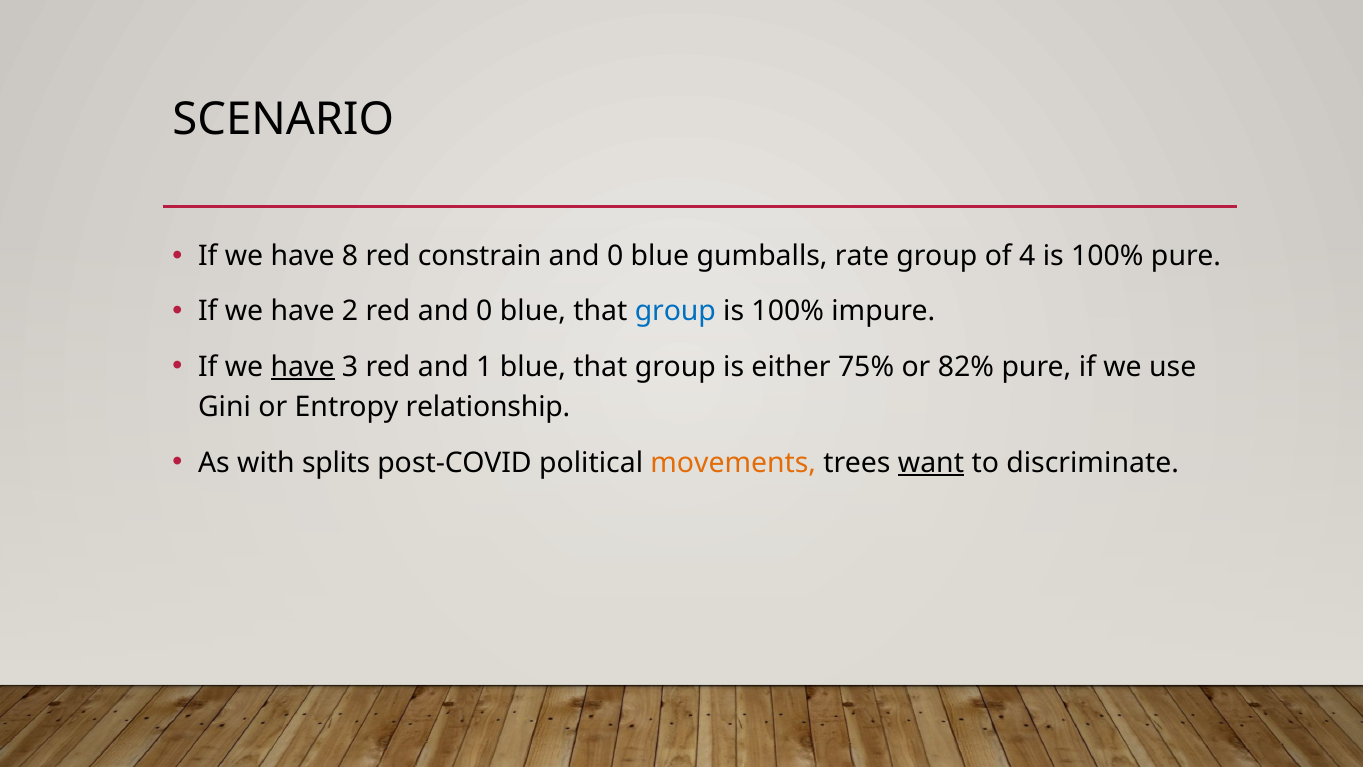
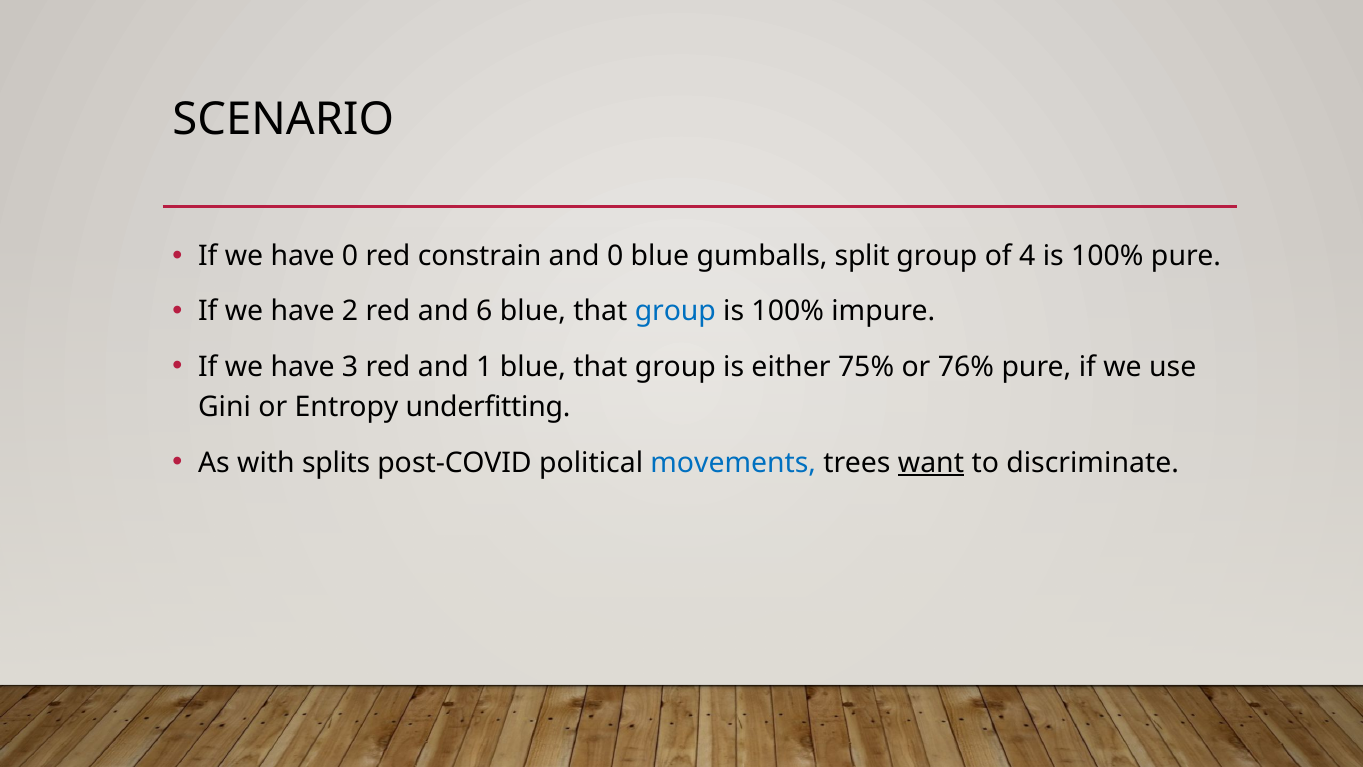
have 8: 8 -> 0 (350, 256)
rate: rate -> split (862, 256)
red and 0: 0 -> 6 (484, 311)
have underline: present -> none (303, 366)
82%: 82% -> 76% (966, 366)
relationship: relationship -> underfitting (488, 407)
movements colour: orange -> blue (733, 462)
